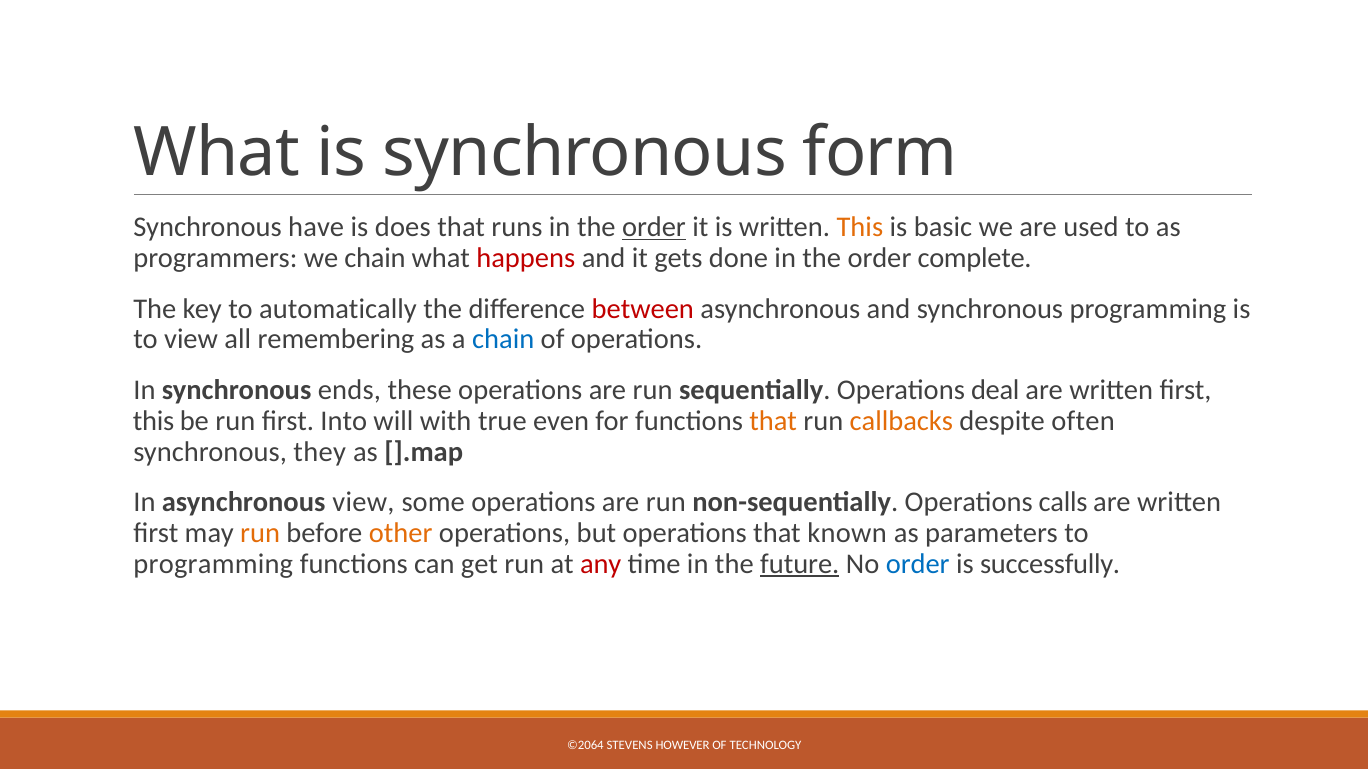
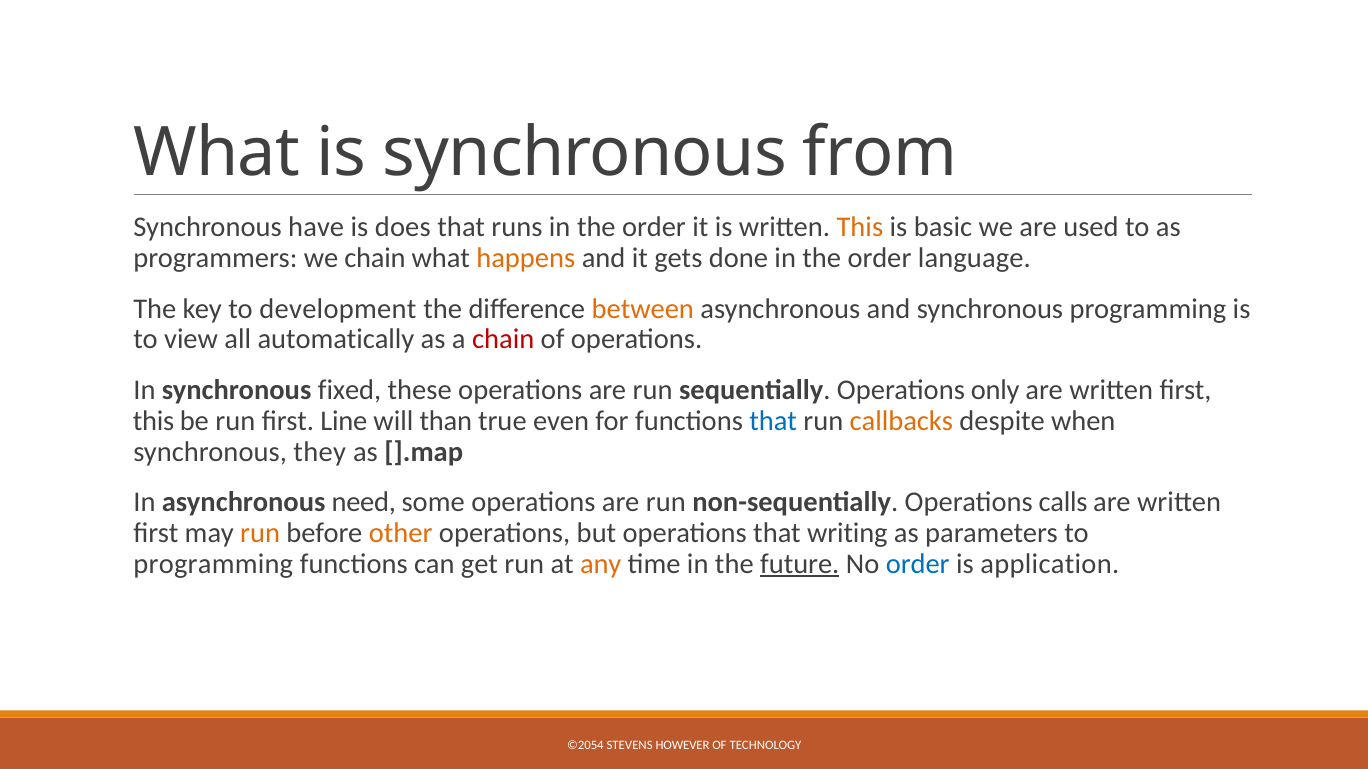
form: form -> from (880, 153)
order underline: present -> none (654, 227)
happens colour: red -> orange (526, 258)
complete: complete -> language (974, 258)
automatically: automatically -> development (338, 309)
between colour: red -> orange (643, 309)
remembering: remembering -> automatically (336, 340)
chain colour: blue -> red (503, 340)
ends: ends -> fixed (350, 390)
deal: deal -> only (995, 390)
Into: Into -> Line (344, 421)
with: with -> than (446, 421)
that colour: orange -> blue (773, 421)
often: often -> when (1083, 421)
asynchronous view: view -> need (364, 503)
known: known -> writing (847, 534)
any colour: red -> orange (601, 564)
successfully: successfully -> application (1050, 564)
©2064: ©2064 -> ©2054 (585, 746)
